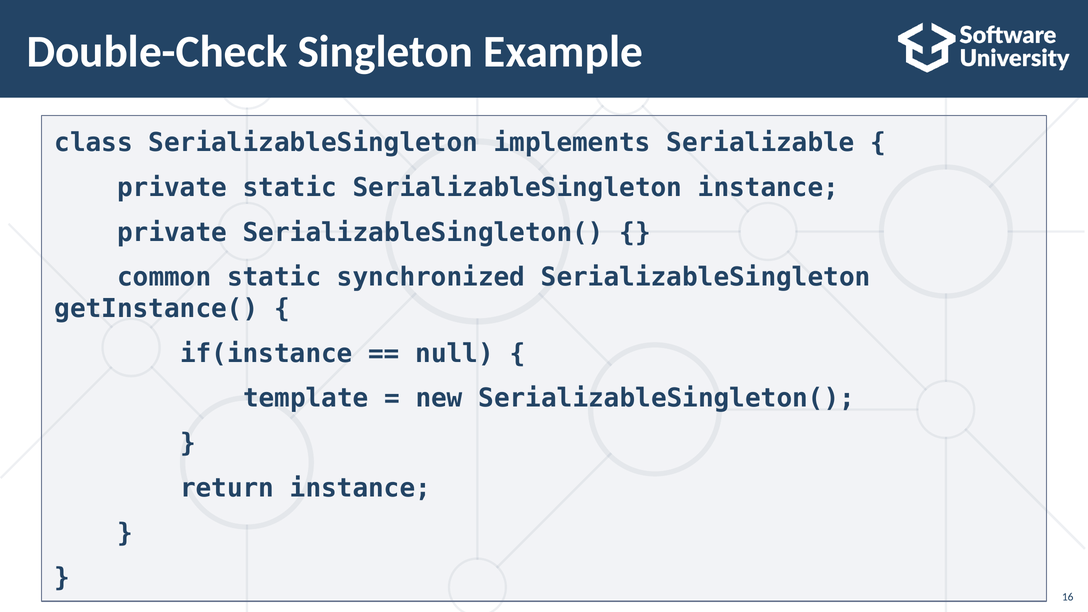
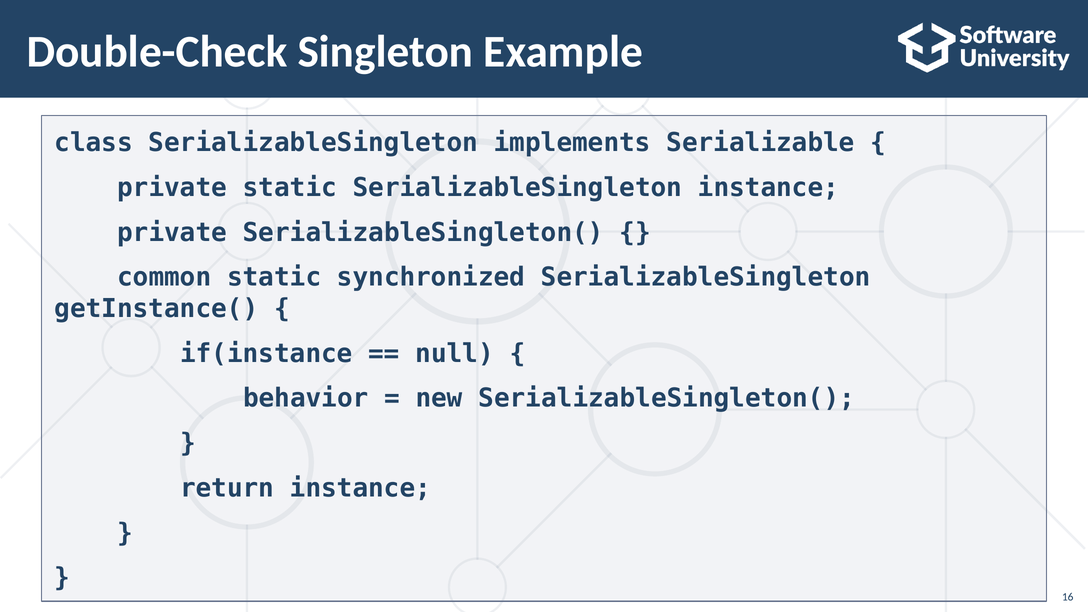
template: template -> behavior (306, 398)
